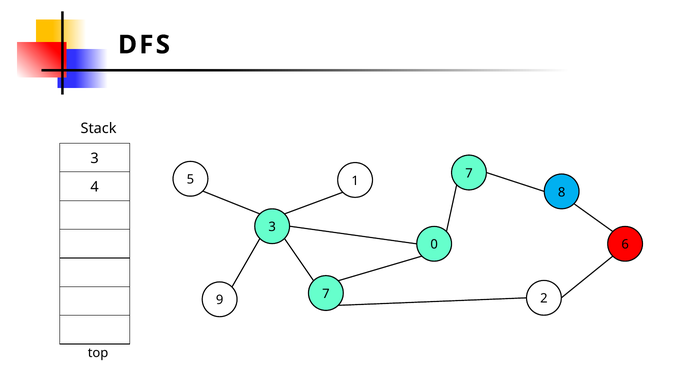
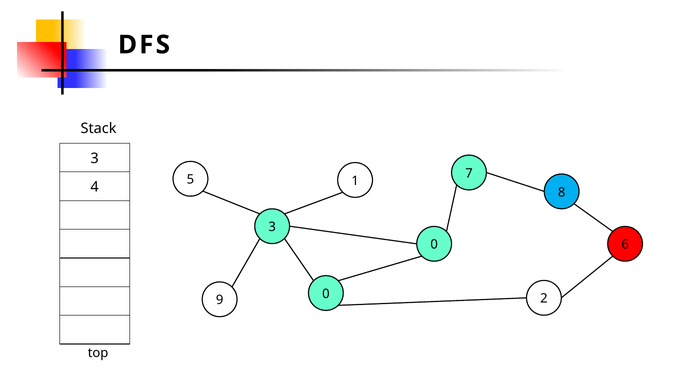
9 7: 7 -> 0 (326, 294)
